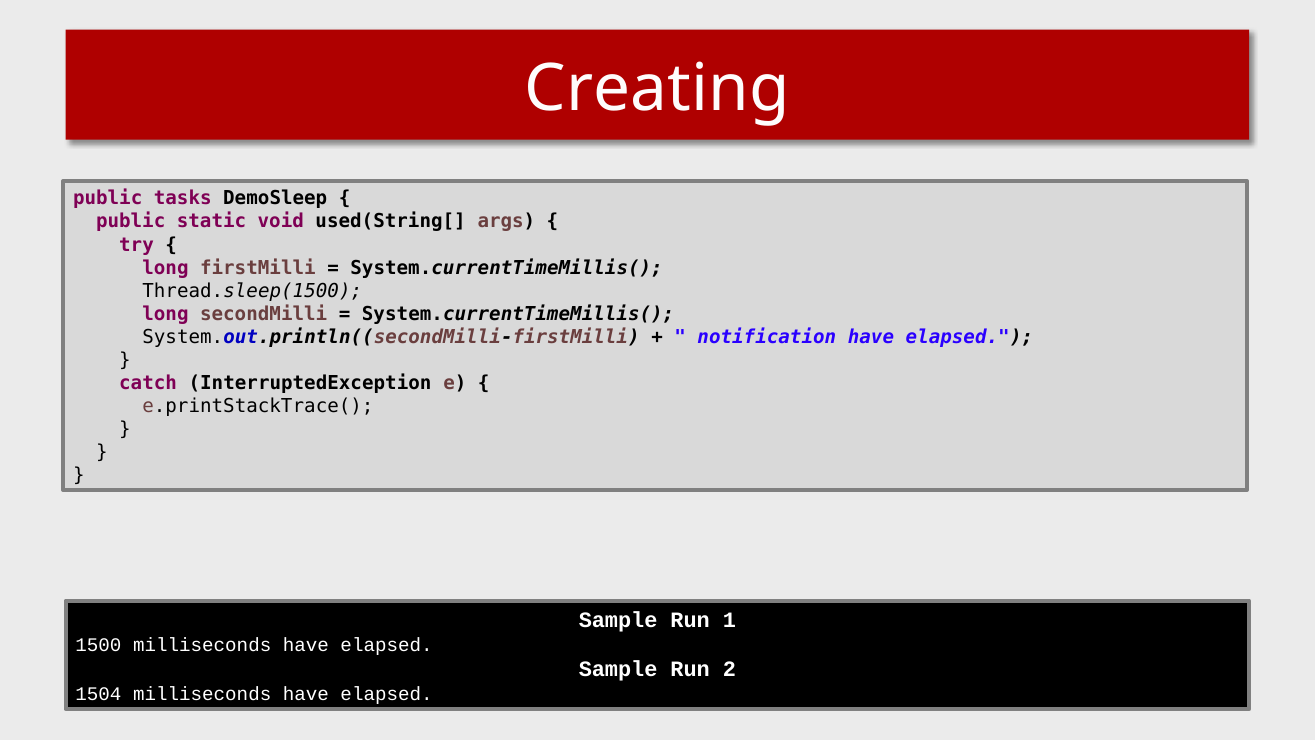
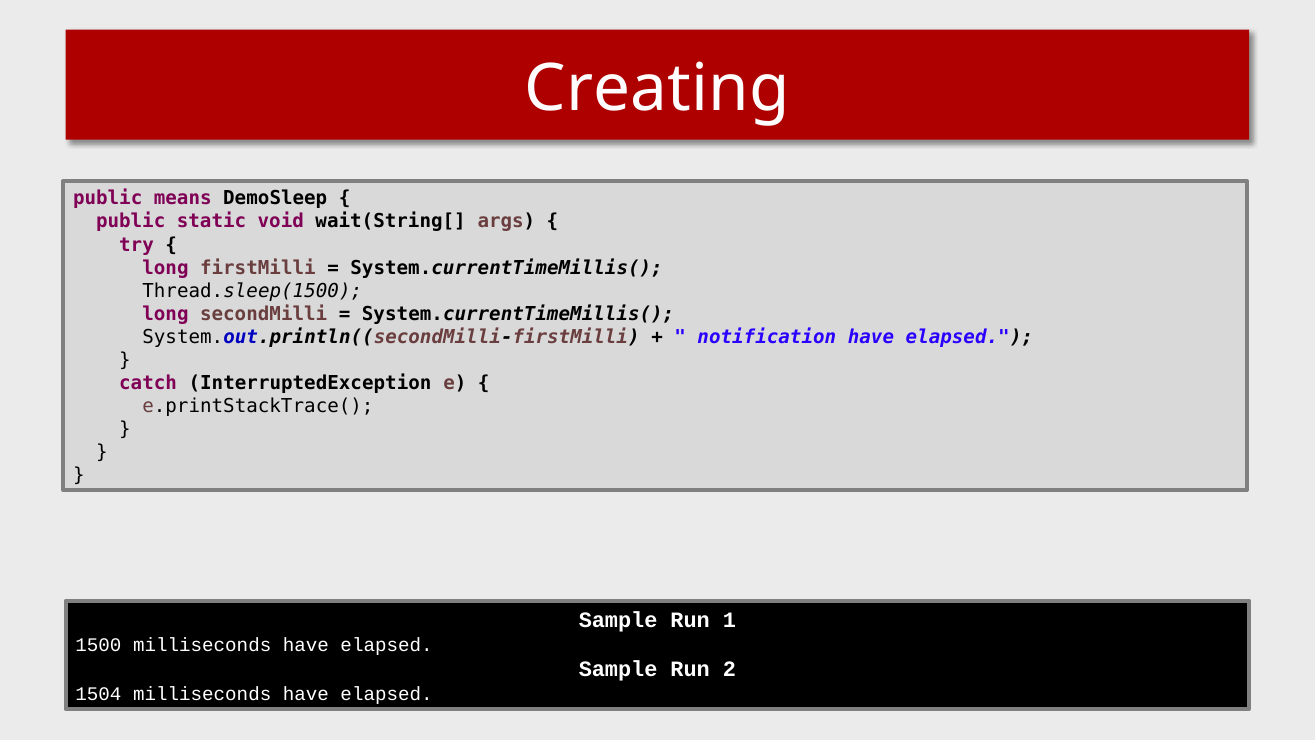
tasks: tasks -> means (183, 199)
used(String[: used(String[ -> wait(String[ (391, 222)
